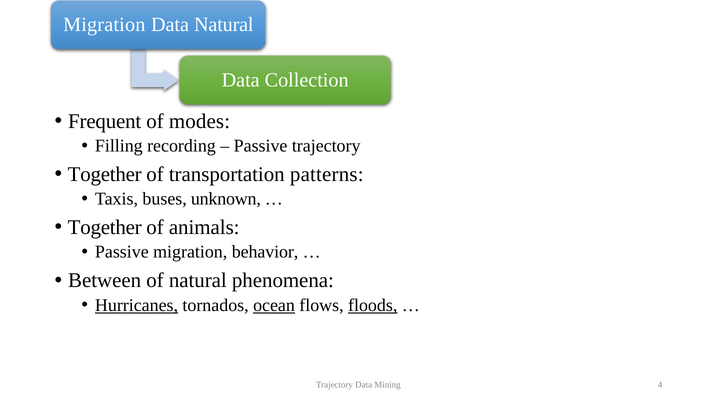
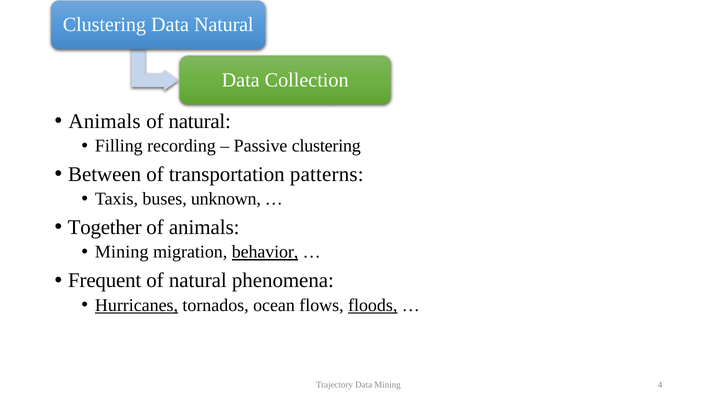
Migration: Migration -> Clustering (104, 25)
Frequent: Frequent -> Animals (105, 121)
modes: modes -> natural (200, 121)
Passive trajectory: trajectory -> clustering (326, 146)
Together: Together -> Between (105, 174)
Passive: Passive -> Mining (122, 252)
behavior underline: none -> present (265, 252)
Between: Between -> Frequent (105, 281)
ocean underline: present -> none (274, 305)
